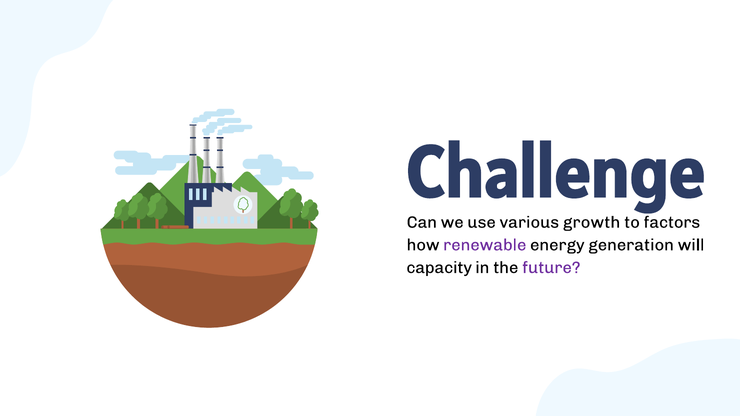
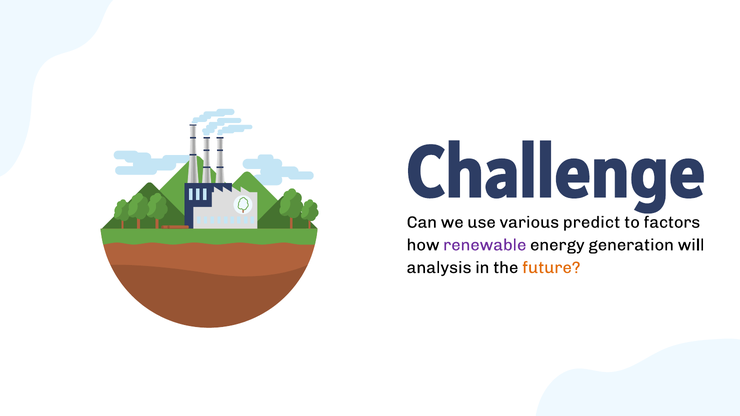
growth: growth -> predict (592, 222)
capacity: capacity -> analysis (439, 268)
future colour: purple -> orange (551, 268)
